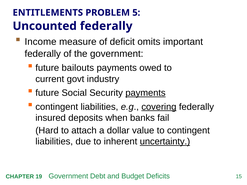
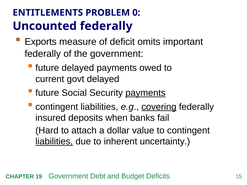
5: 5 -> 0 (136, 13)
Income: Income -> Exports (41, 42)
future bailouts: bailouts -> delayed (78, 68)
govt industry: industry -> delayed (103, 79)
liabilities underline: none -> present (54, 142)
uncertainty underline: present -> none (165, 142)
